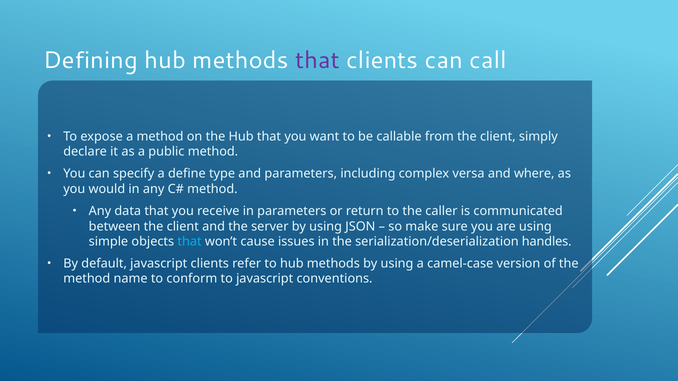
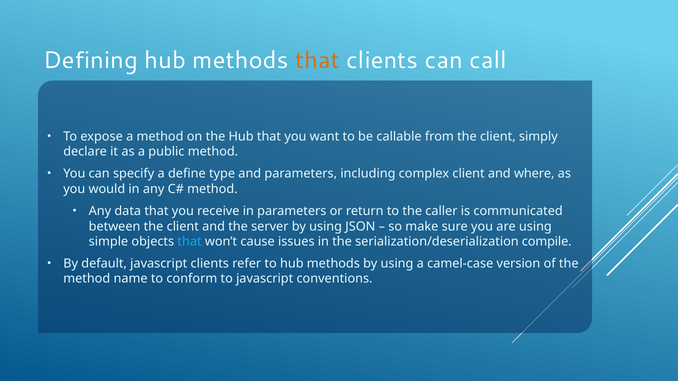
that colour: purple -> orange (317, 61)
complex versa: versa -> client (469, 174)
handles: handles -> compile (547, 242)
